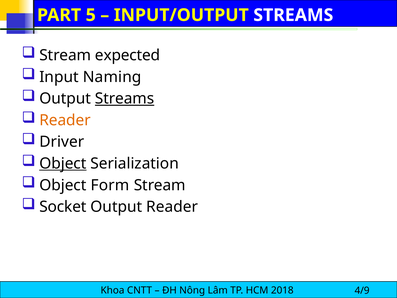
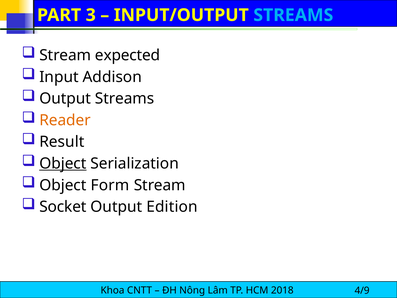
5: 5 -> 3 (91, 15)
STREAMS colour: white -> light blue (293, 15)
Naming: Naming -> Addison (112, 77)
Streams underline: present -> none (125, 98)
Driver: Driver -> Result (62, 142)
Output Reader: Reader -> Edition (172, 207)
